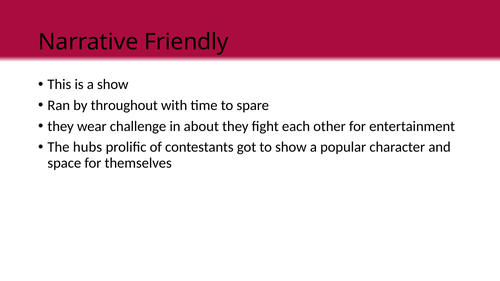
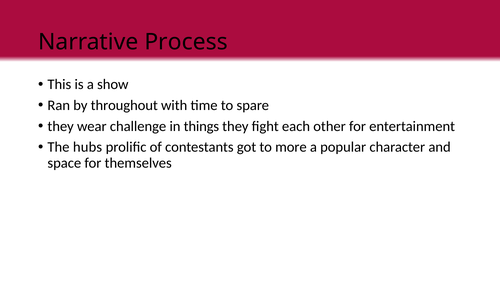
Friendly: Friendly -> Process (186, 42)
about: about -> things (201, 126)
to show: show -> more (291, 147)
